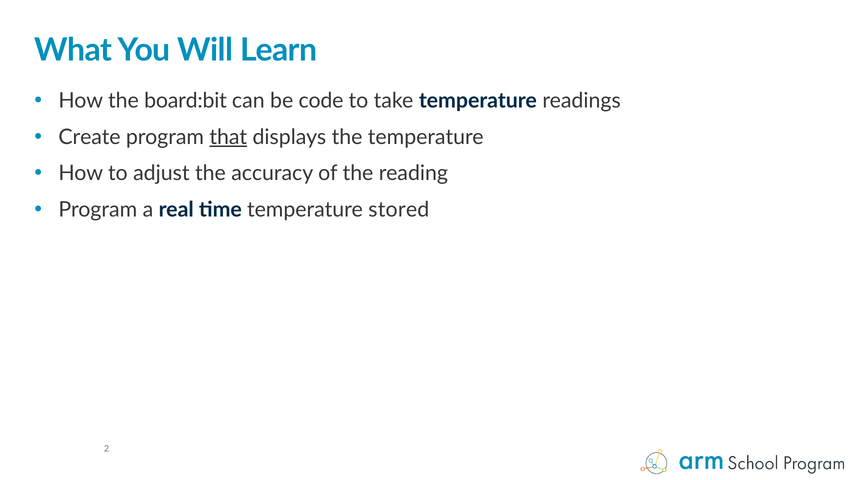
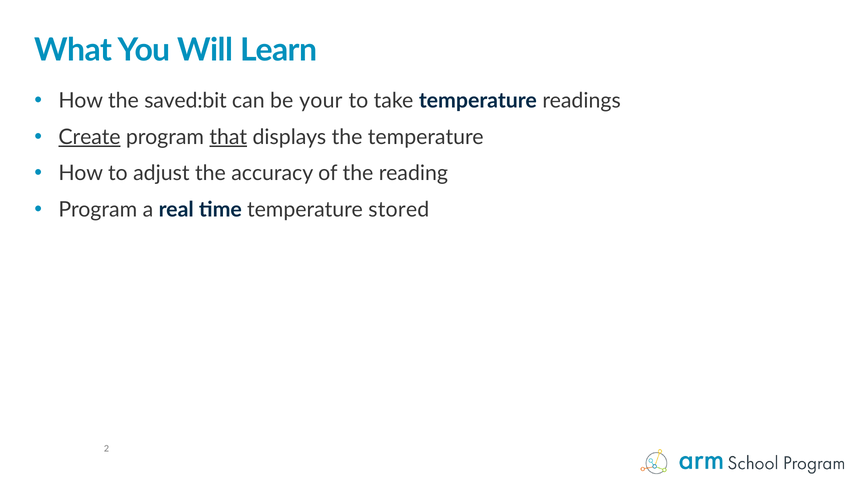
board:bit: board:bit -> saved:bit (185, 101)
code: code -> your (321, 101)
Create underline: none -> present (89, 137)
